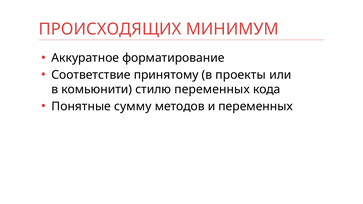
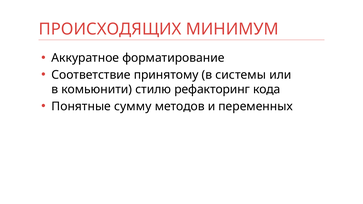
проекты: проекты -> системы (241, 75)
стилю переменных: переменных -> рефакторинг (212, 89)
